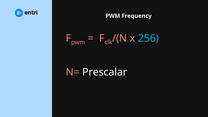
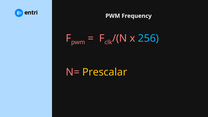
Prescalar colour: white -> yellow (105, 72)
